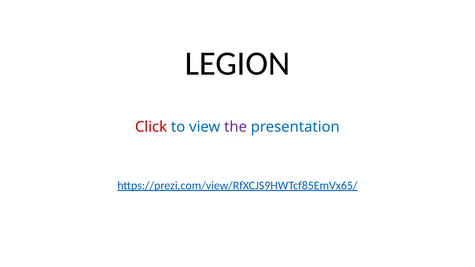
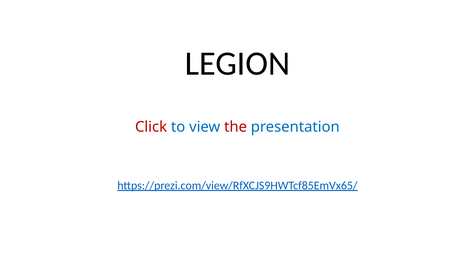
the colour: purple -> red (236, 127)
